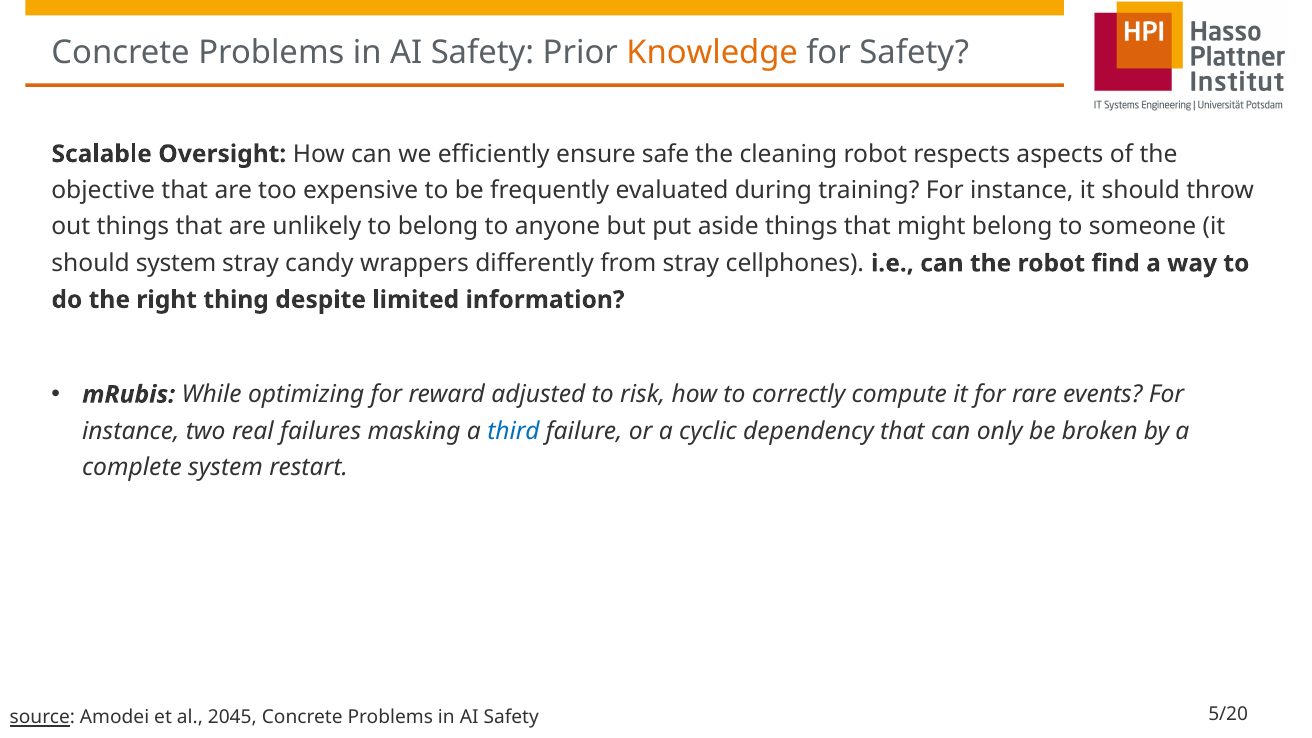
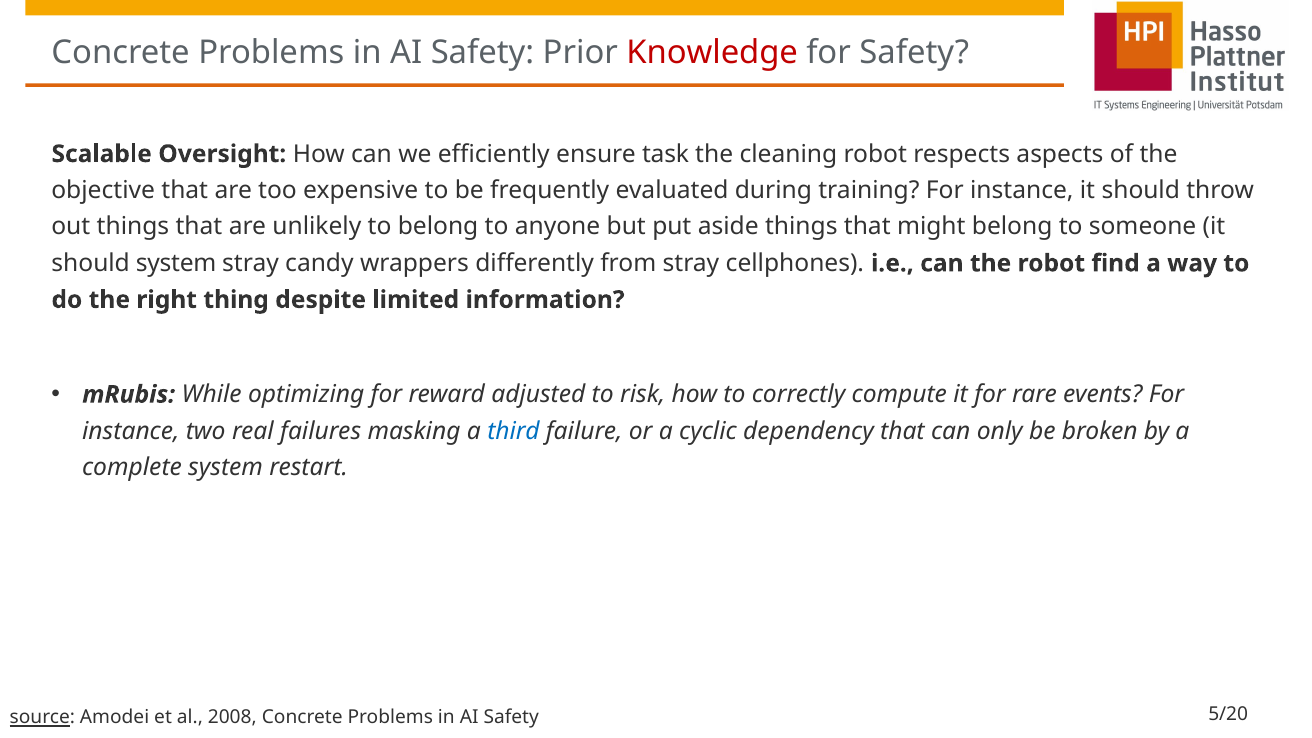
Knowledge colour: orange -> red (712, 53)
safe: safe -> task (666, 154)
2045: 2045 -> 2008 (232, 717)
